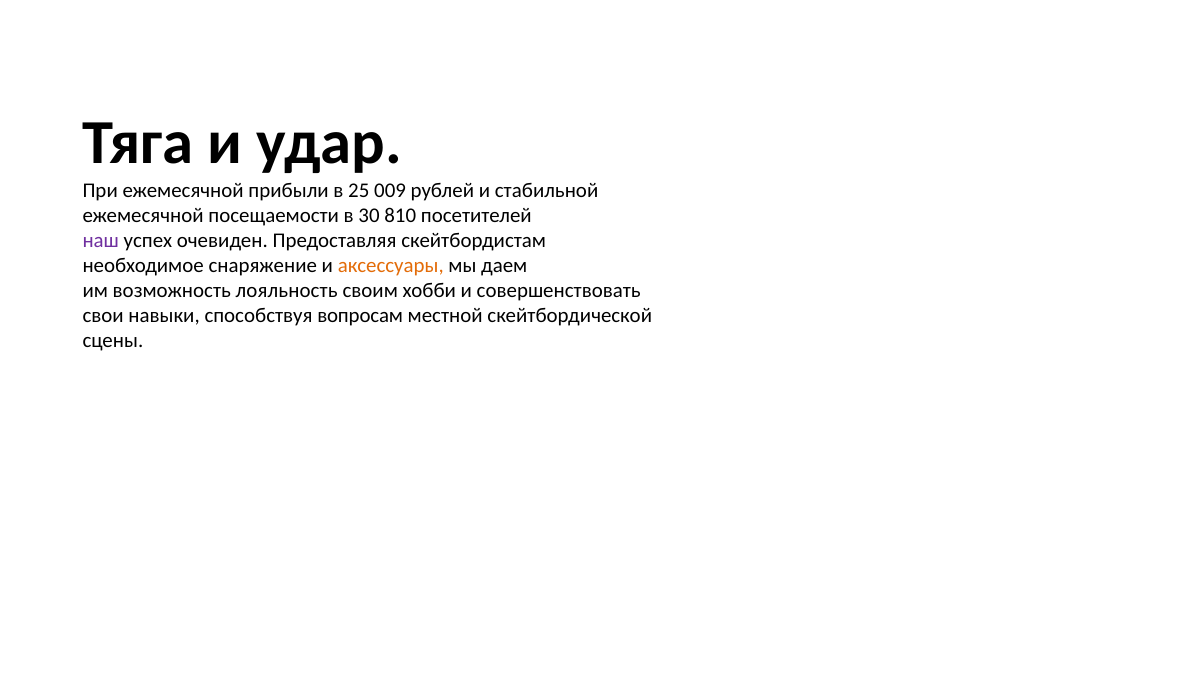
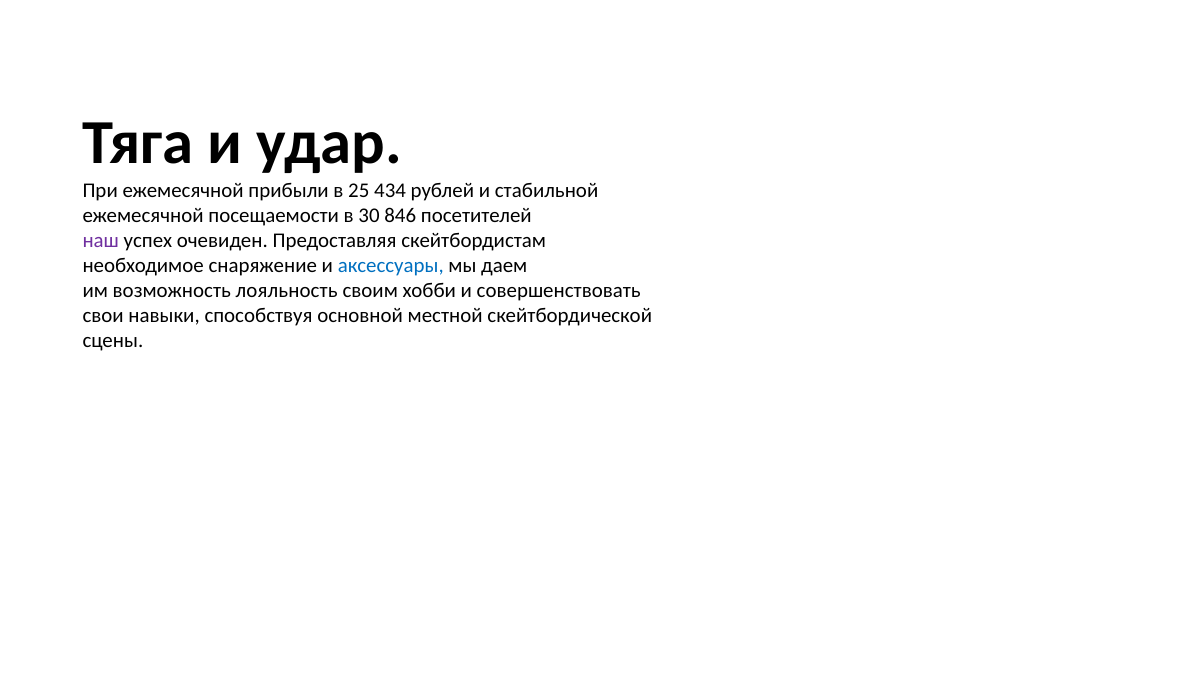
009: 009 -> 434 (390, 191)
810: 810 -> 846 (400, 216)
аксессуары colour: orange -> blue (391, 266)
вопросам: вопросам -> основной (360, 316)
